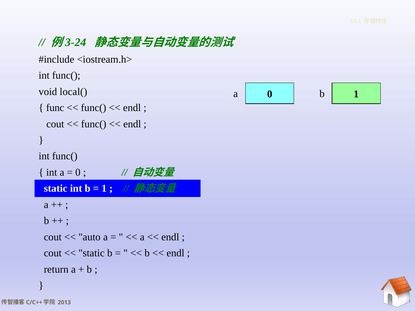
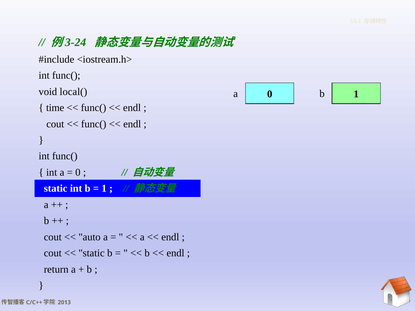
func: func -> time (55, 108)
